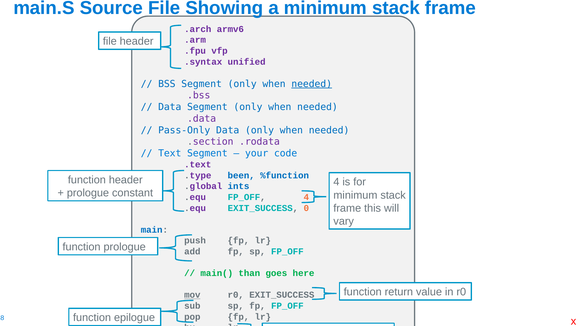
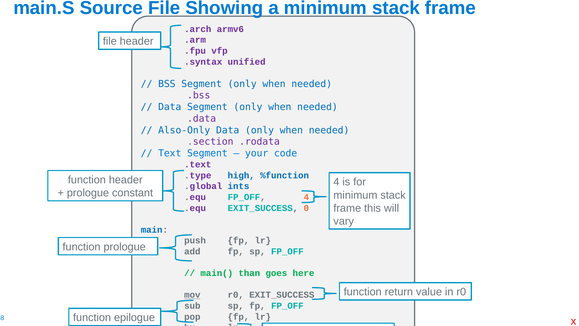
needed underline: present -> none (312, 84)
Pass-Only: Pass-Only -> Also-Only (184, 130)
been: been -> high (241, 175)
